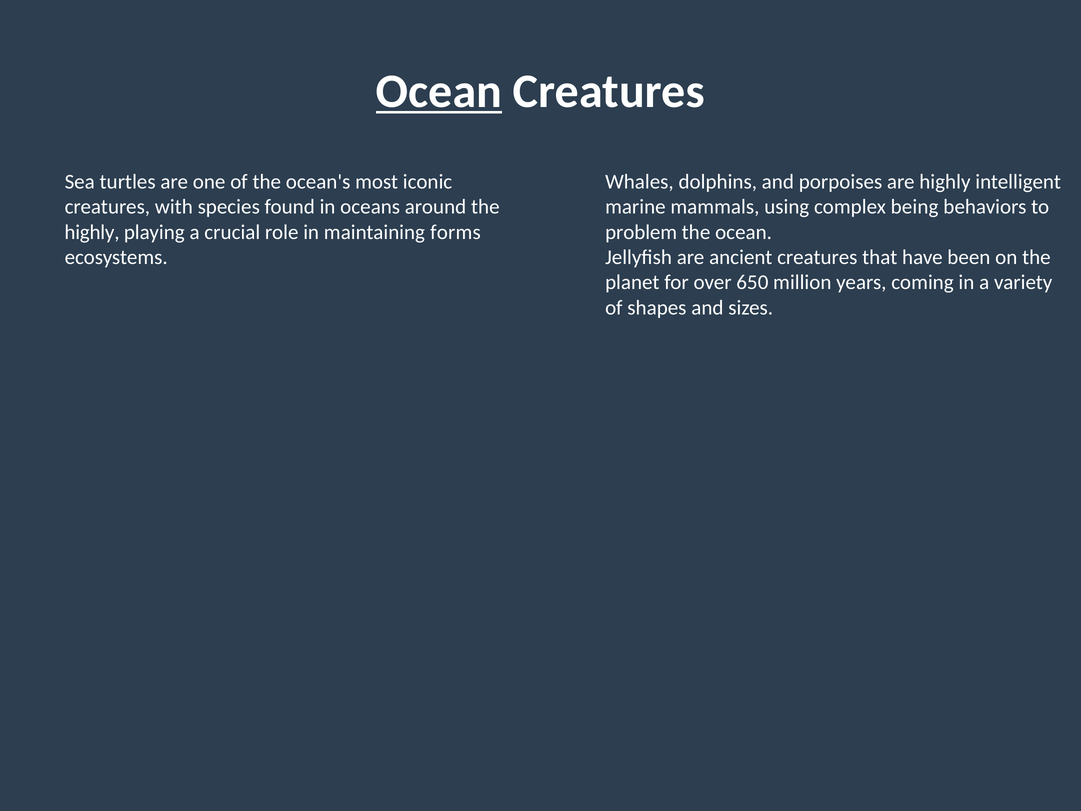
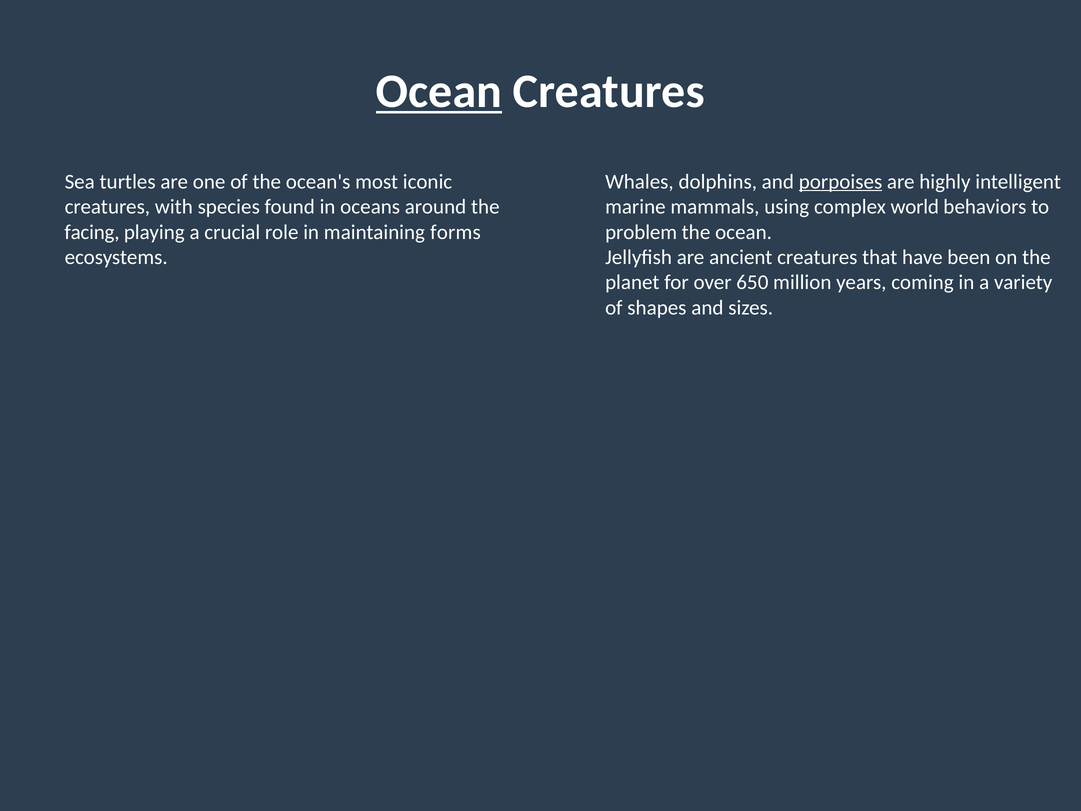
porpoises underline: none -> present (841, 182)
being: being -> world (915, 207)
highly: highly -> facing (92, 232)
